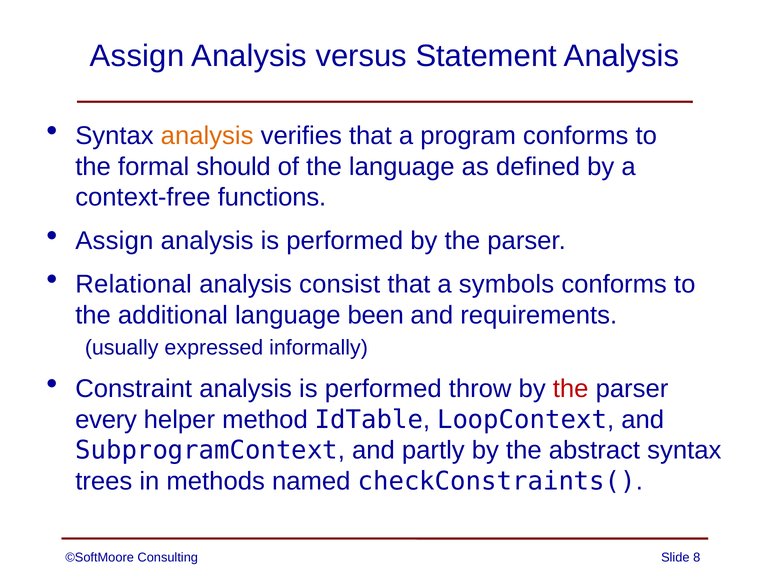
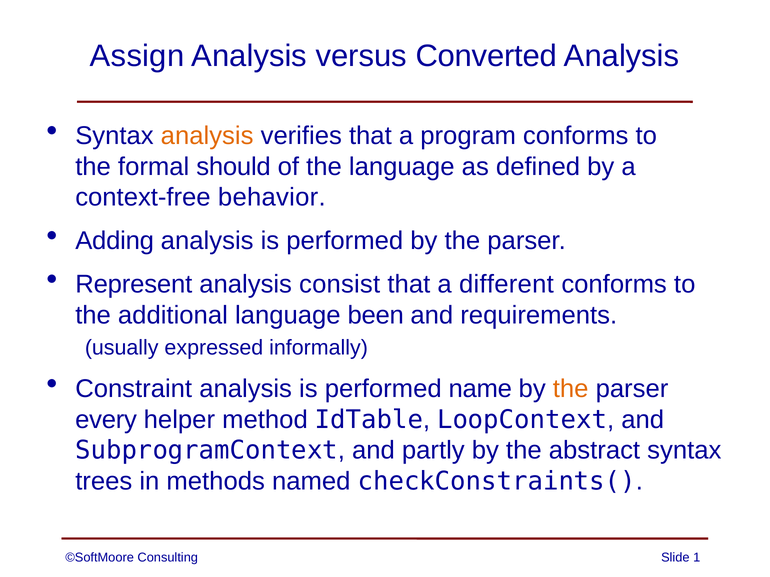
Statement: Statement -> Converted (486, 56)
functions: functions -> behavior (272, 198)
Assign: Assign -> Adding (115, 241)
Relational: Relational -> Represent (134, 285)
symbols: symbols -> different (506, 285)
throw: throw -> name (480, 389)
the colour: red -> orange (571, 389)
8: 8 -> 1 (697, 558)
